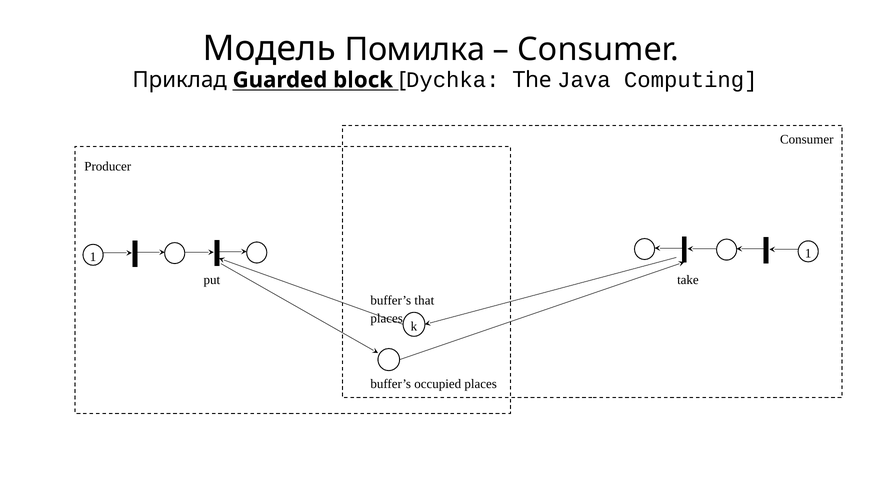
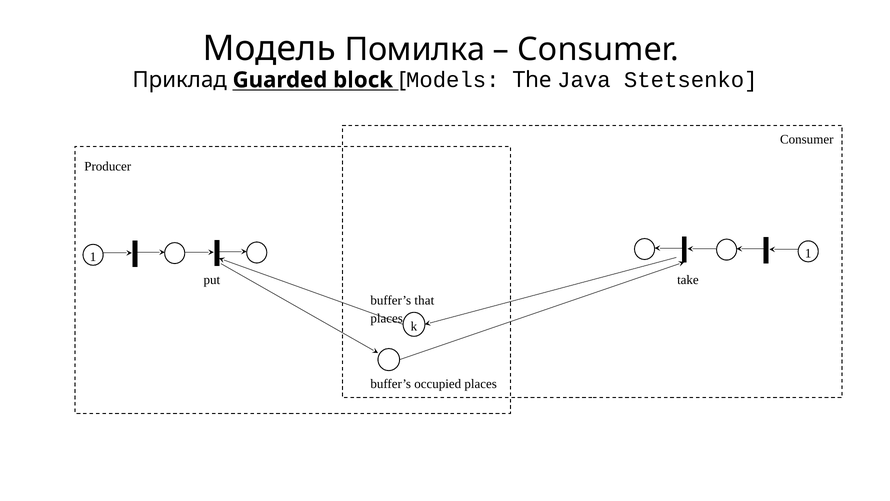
Dychka: Dychka -> Models (453, 80)
Computing: Computing -> Stetsenko (691, 80)
